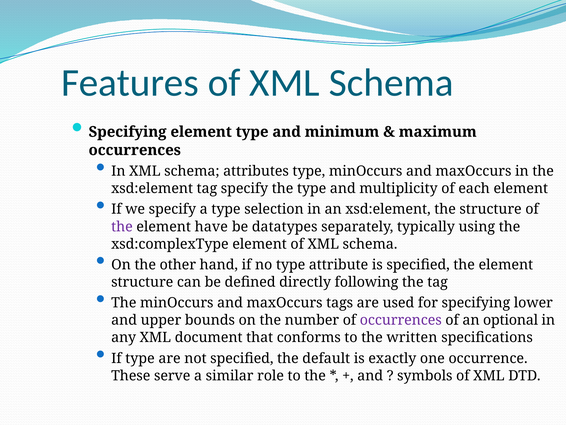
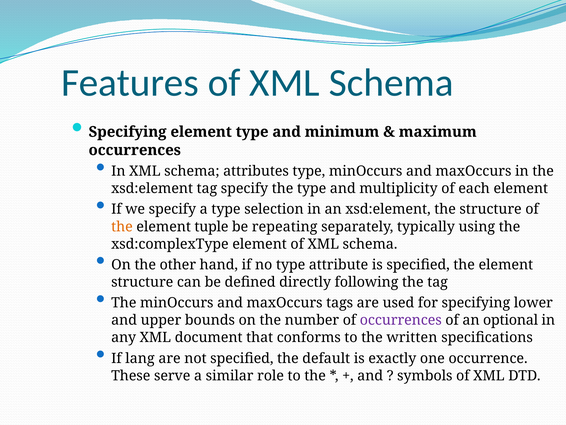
the colour: purple -> orange (122, 226)
have: have -> tuple (211, 226)
datatypes: datatypes -> repeating (285, 226)
If type: type -> lang (140, 358)
